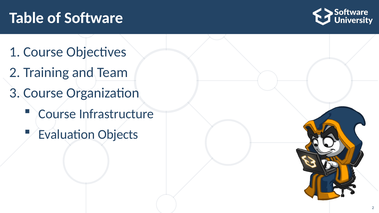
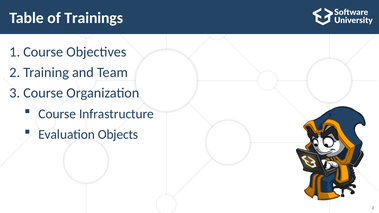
Software: Software -> Trainings (94, 18)
